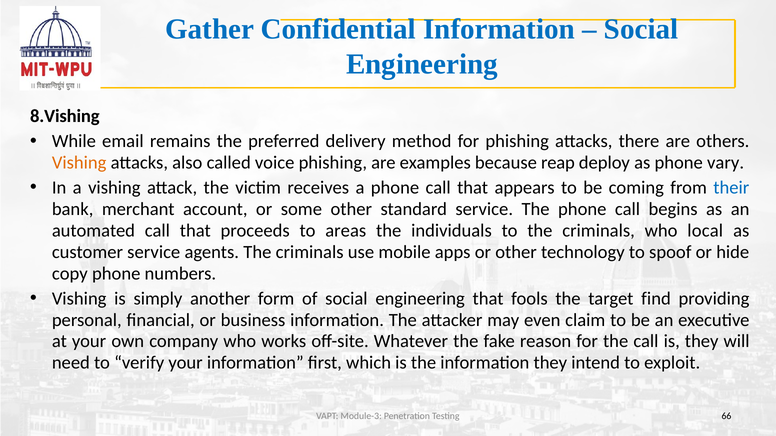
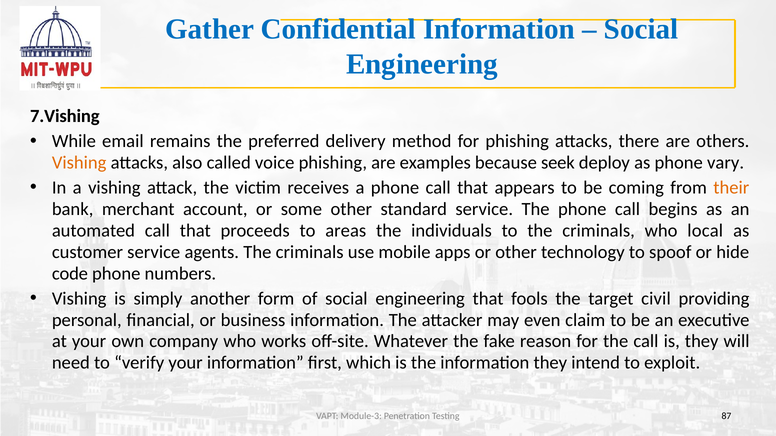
8.Vishing: 8.Vishing -> 7.Vishing (65, 116)
reap: reap -> seek (558, 163)
their colour: blue -> orange (731, 188)
copy: copy -> code (70, 274)
find: find -> civil (656, 299)
66: 66 -> 87 (726, 417)
